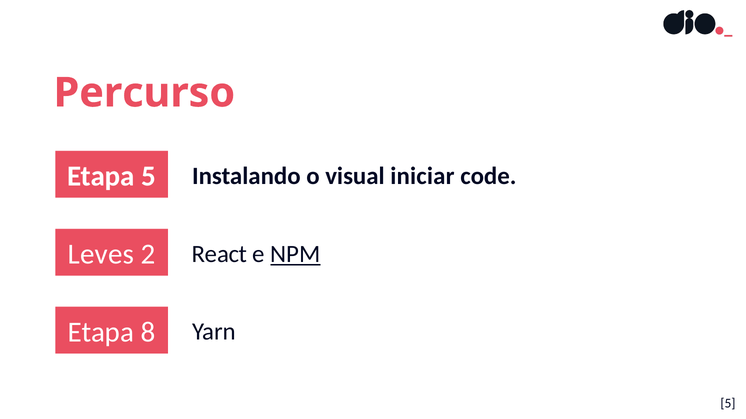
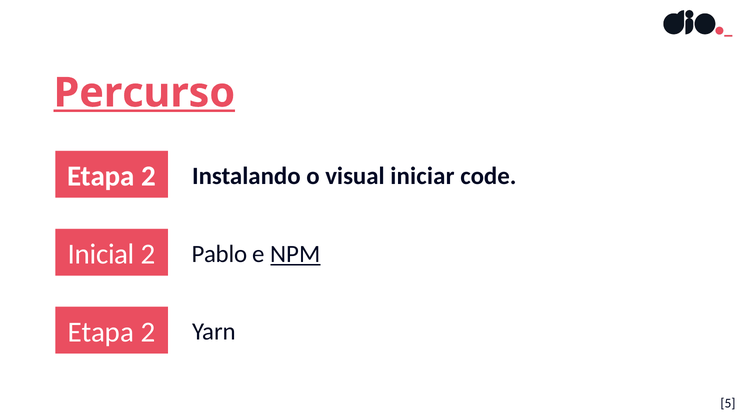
Percurso underline: none -> present (144, 93)
5: 5 -> 2 (149, 177)
Leves: Leves -> Inicial (101, 255)
React: React -> Pablo (219, 254)
8: 8 -> 2 (148, 333)
